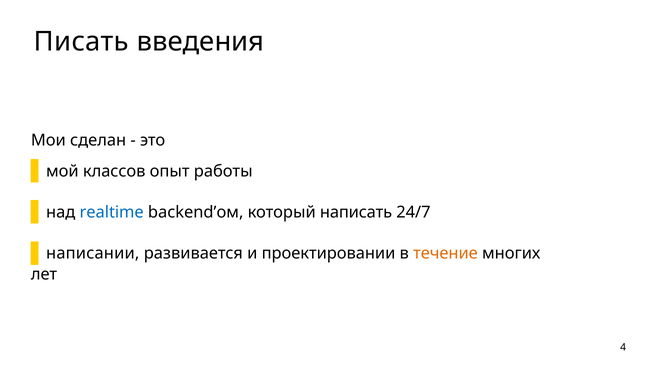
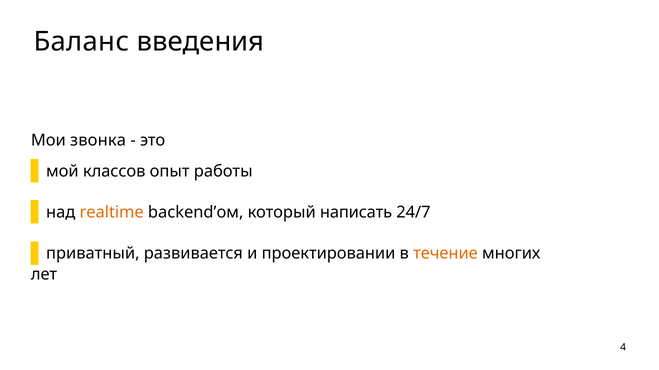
Писать: Писать -> Баланс (81, 42)
сделан: сделан -> звонка (98, 141)
realtime colour: blue -> orange (112, 213)
написании: написании -> приватный (93, 254)
